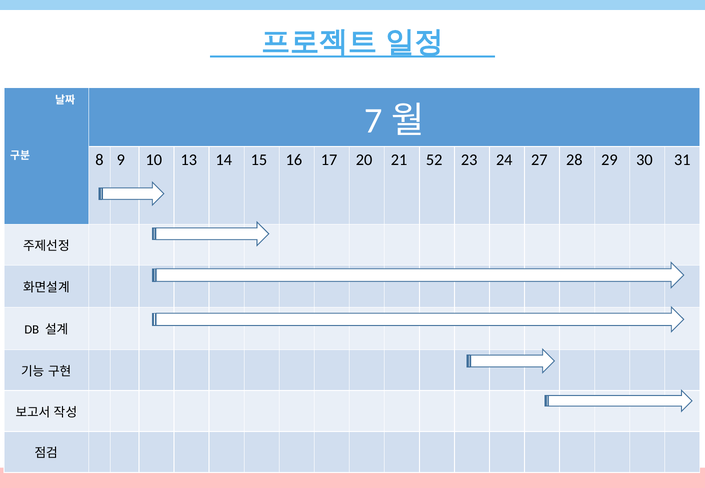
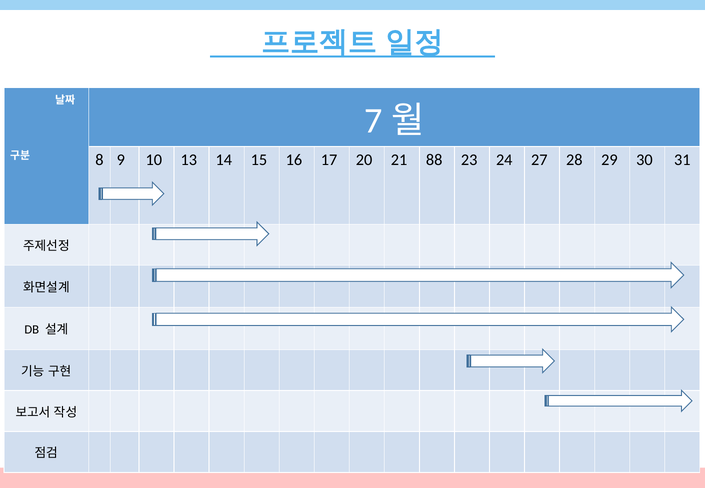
52: 52 -> 88 (434, 160)
